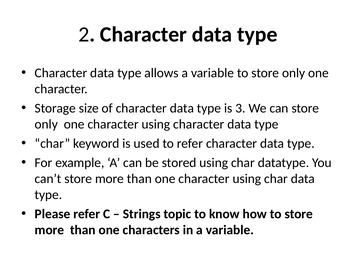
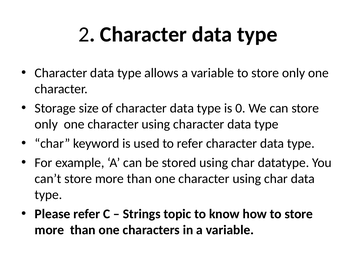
3: 3 -> 0 (240, 108)
